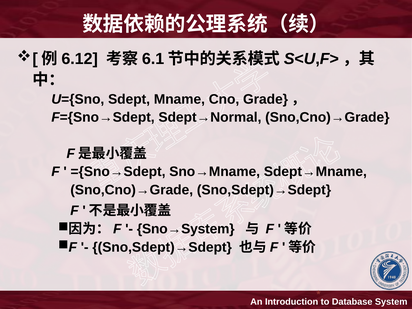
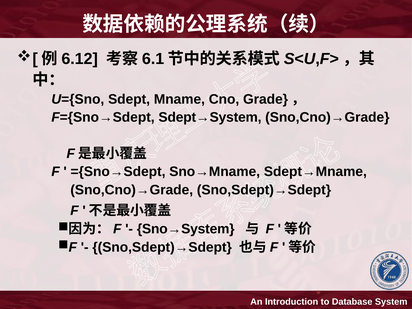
Sdept→Normal: Sdept→Normal -> Sdept→System (210, 117)
